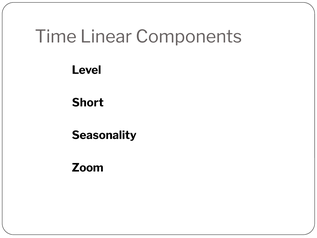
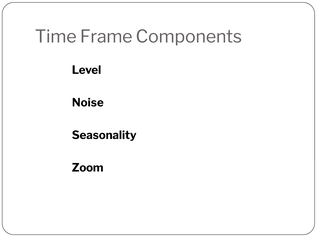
Linear: Linear -> Frame (106, 37)
Short: Short -> Noise (88, 103)
